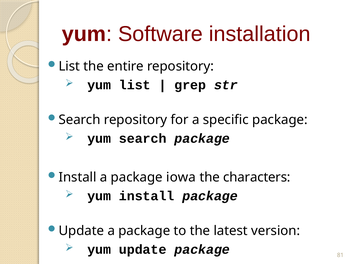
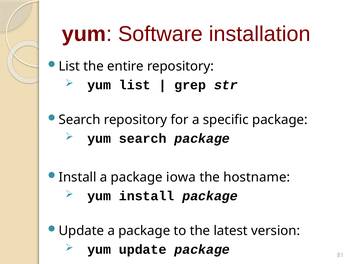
characters: characters -> hostname (257, 177)
